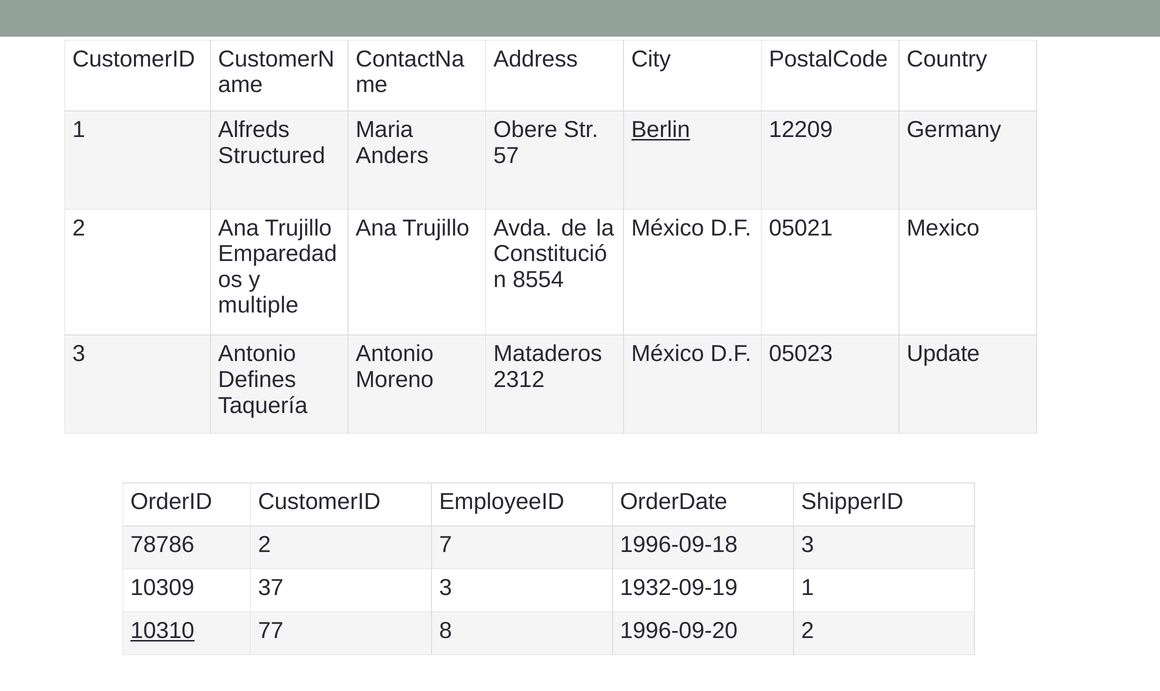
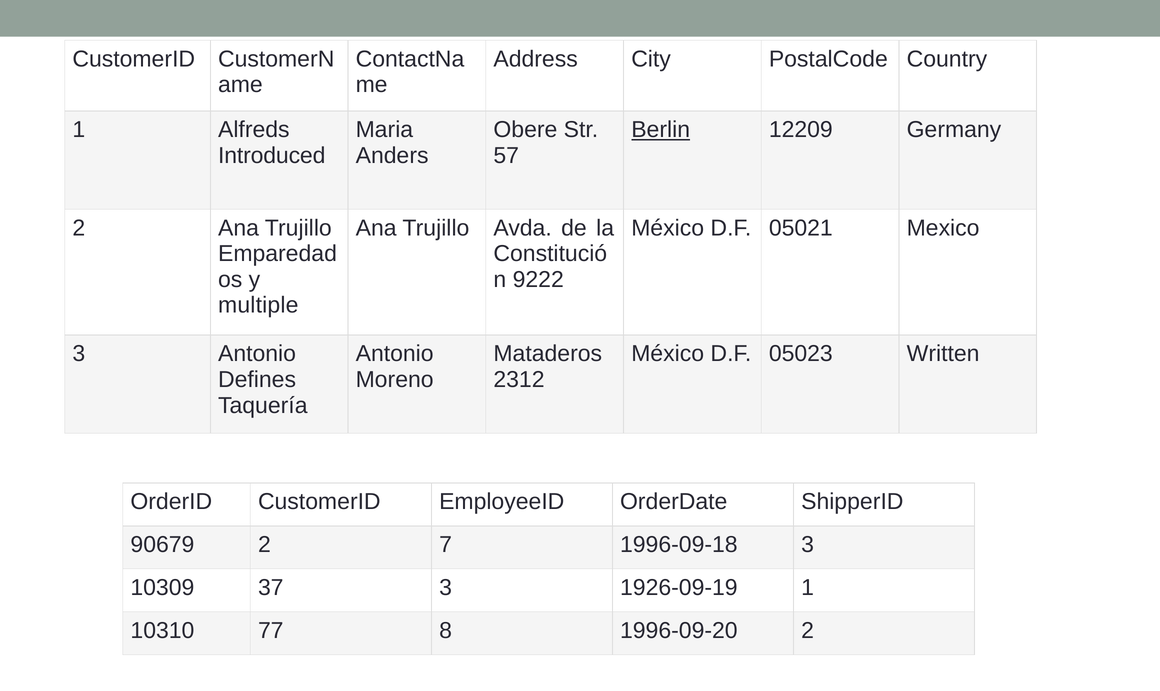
Structured: Structured -> Introduced (272, 156)
8554: 8554 -> 9222 (538, 279)
Update: Update -> Written (943, 354)
78786: 78786 -> 90679 (162, 545)
1932-09-19: 1932-09-19 -> 1926-09-19 (679, 587)
10310 underline: present -> none (162, 630)
